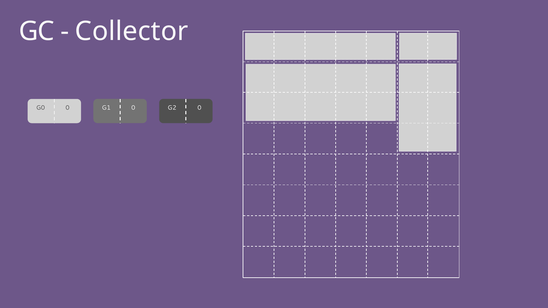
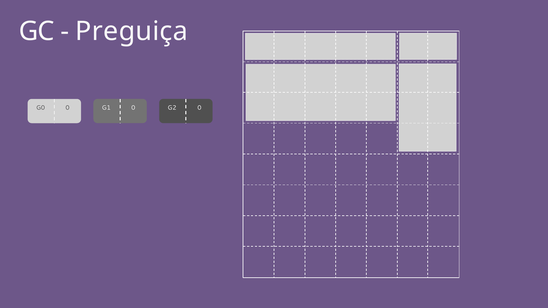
Collector: Collector -> Preguiça (132, 31)
